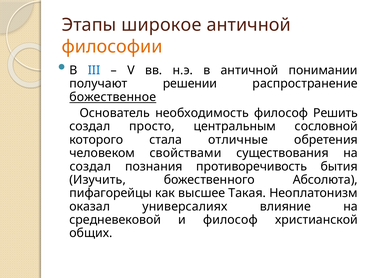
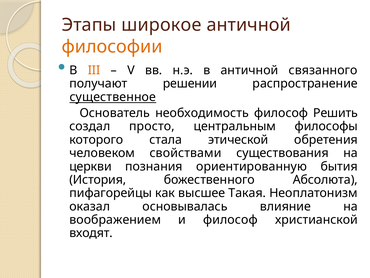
III colour: blue -> orange (94, 70)
понимании: понимании -> связанного (323, 70)
божественное: божественное -> существенное (113, 97)
сословной: сословной -> философы (326, 126)
отличные: отличные -> этической (238, 140)
создал: создал -> церкви (90, 166)
противоречивость: противоречивость -> ориентированную (252, 166)
Изучить: Изучить -> История (98, 179)
универсалиях: универсалиях -> основывалась (185, 206)
средневековой: средневековой -> воображением (115, 219)
общих: общих -> входят (91, 233)
